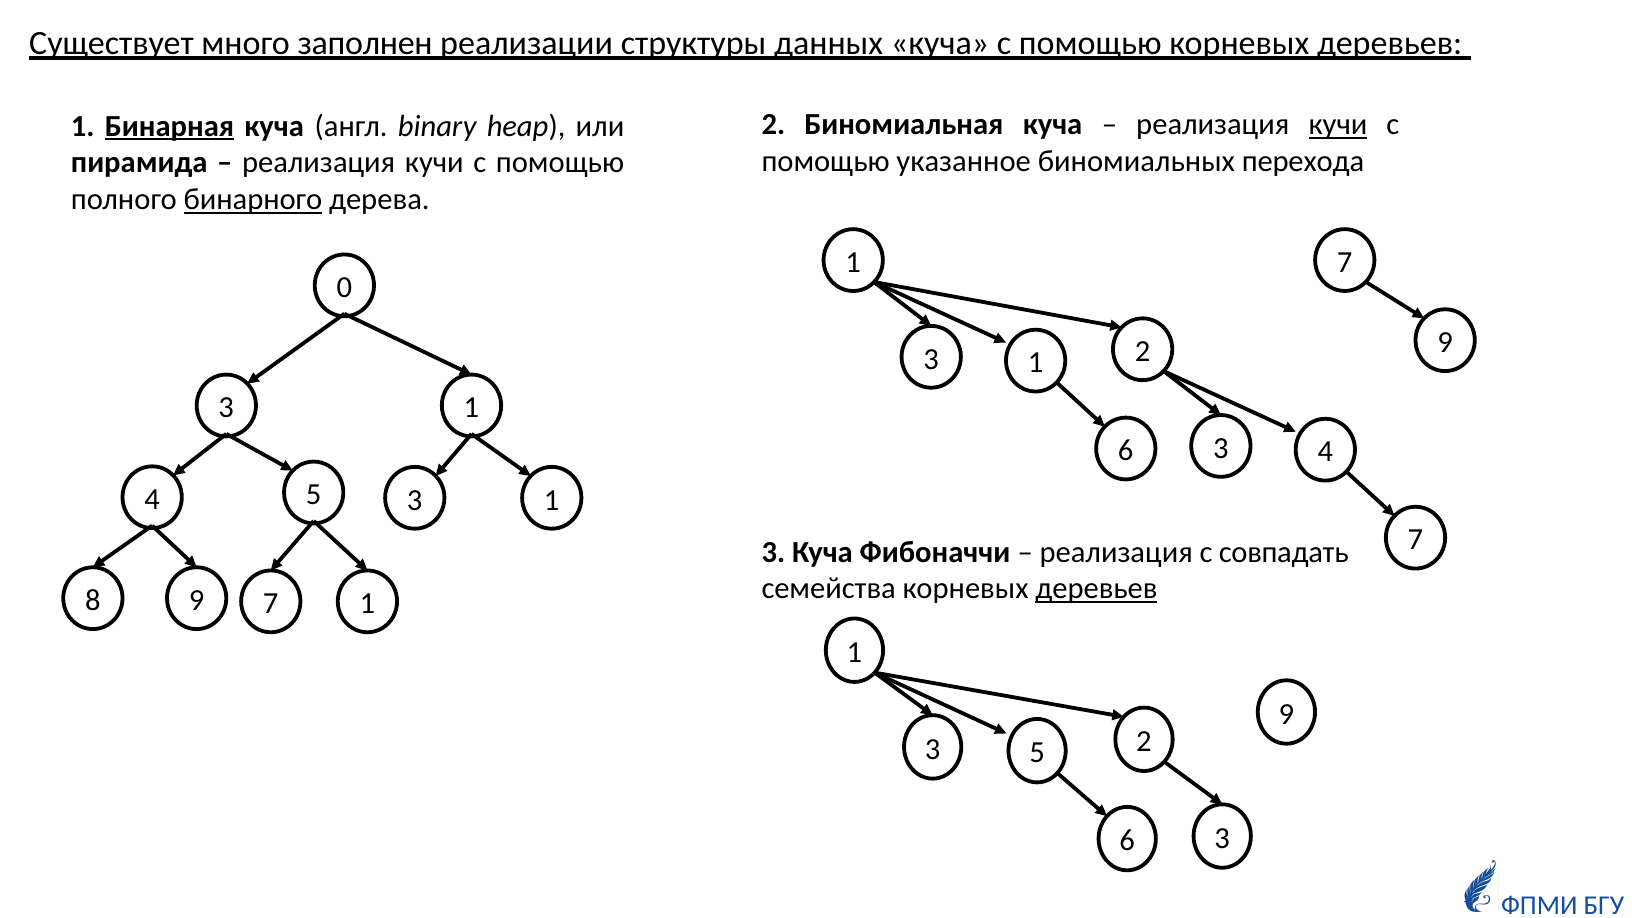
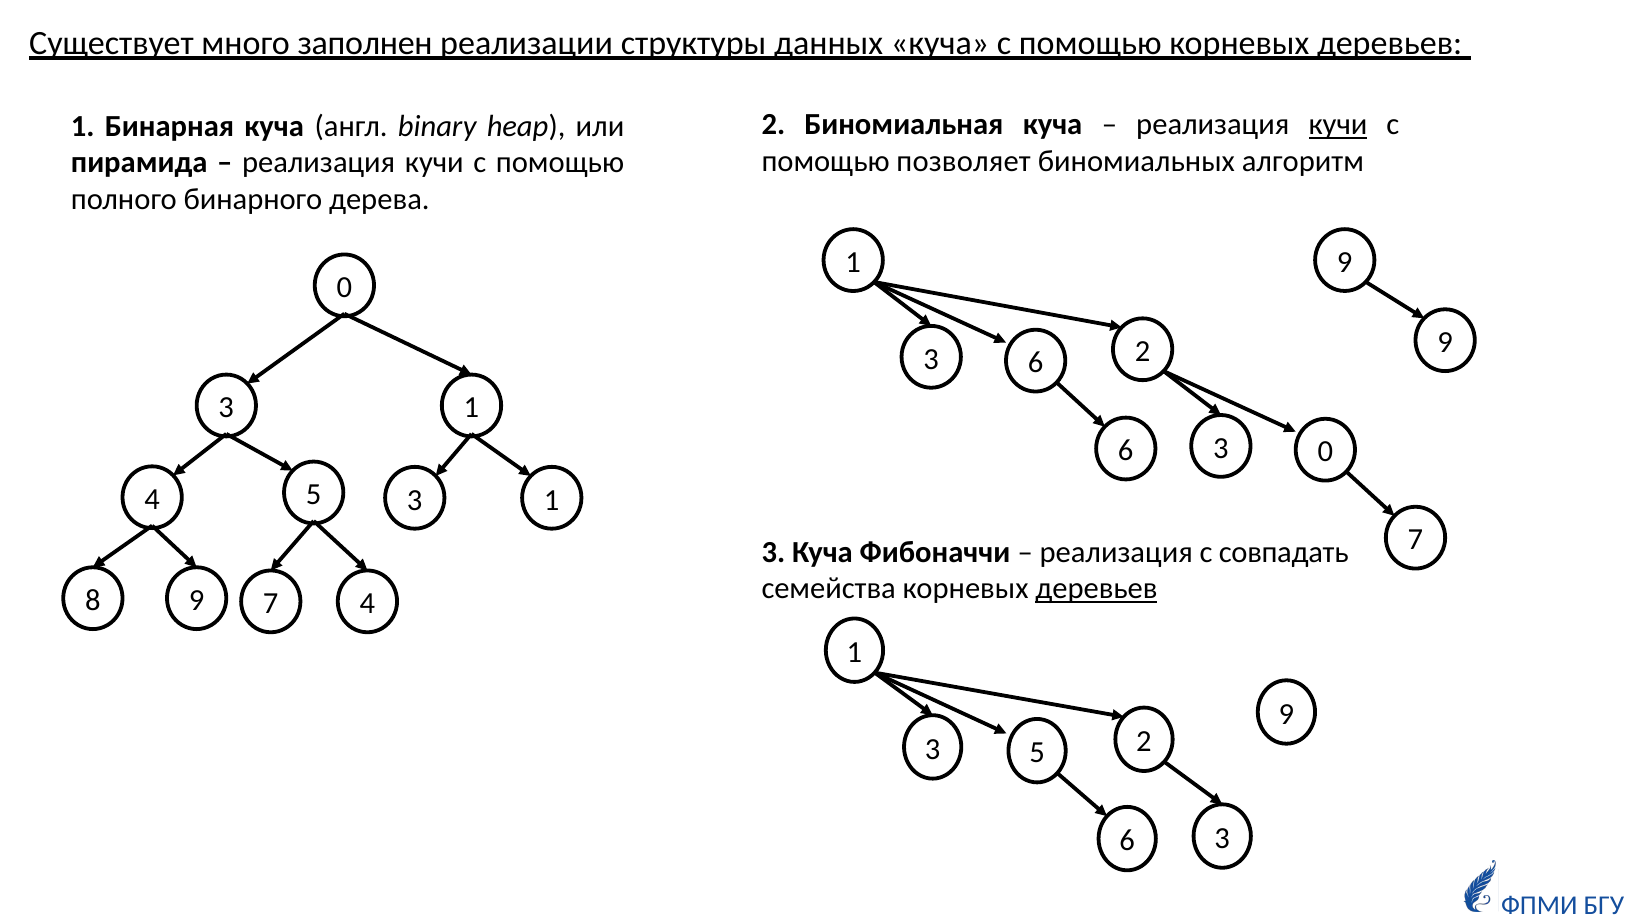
Бинарная underline: present -> none (170, 126)
указанное: указанное -> позволяет (964, 162)
перехода: перехода -> алгоритм (1303, 162)
бинарного underline: present -> none (253, 199)
7: 7 -> 9 (1345, 262)
1: 1 -> 6 (1036, 363)
3 4: 4 -> 0 (1325, 452)
1: 1 -> 4 (367, 603)
